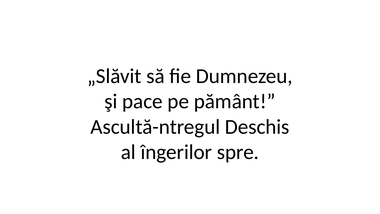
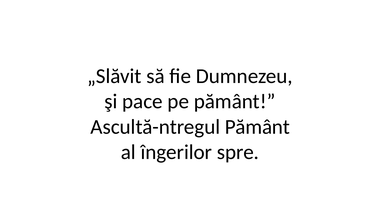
Ascultă-ntregul Deschis: Deschis -> Pământ (257, 127)
